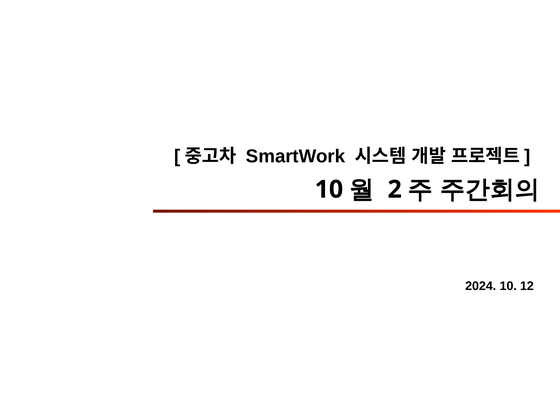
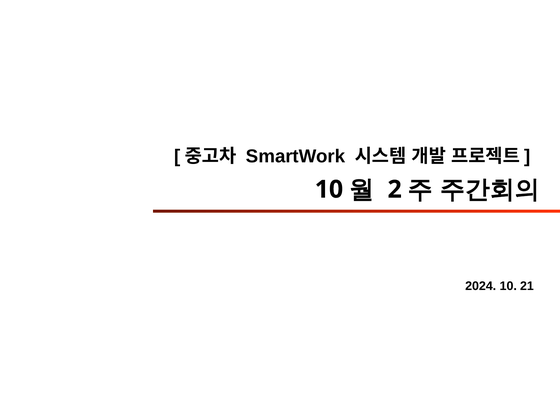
12: 12 -> 21 (527, 286)
